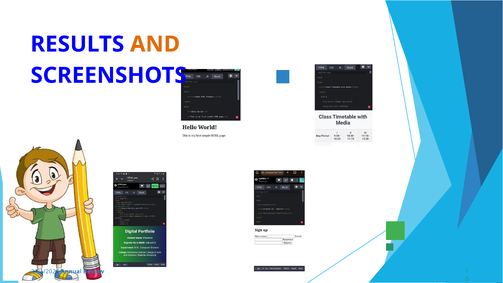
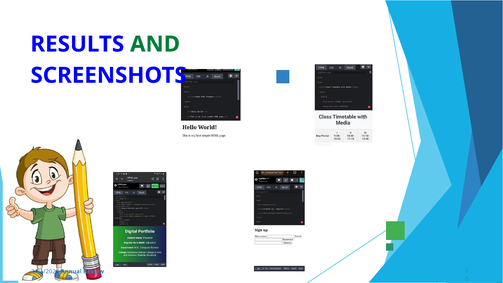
AND colour: orange -> green (155, 44)
